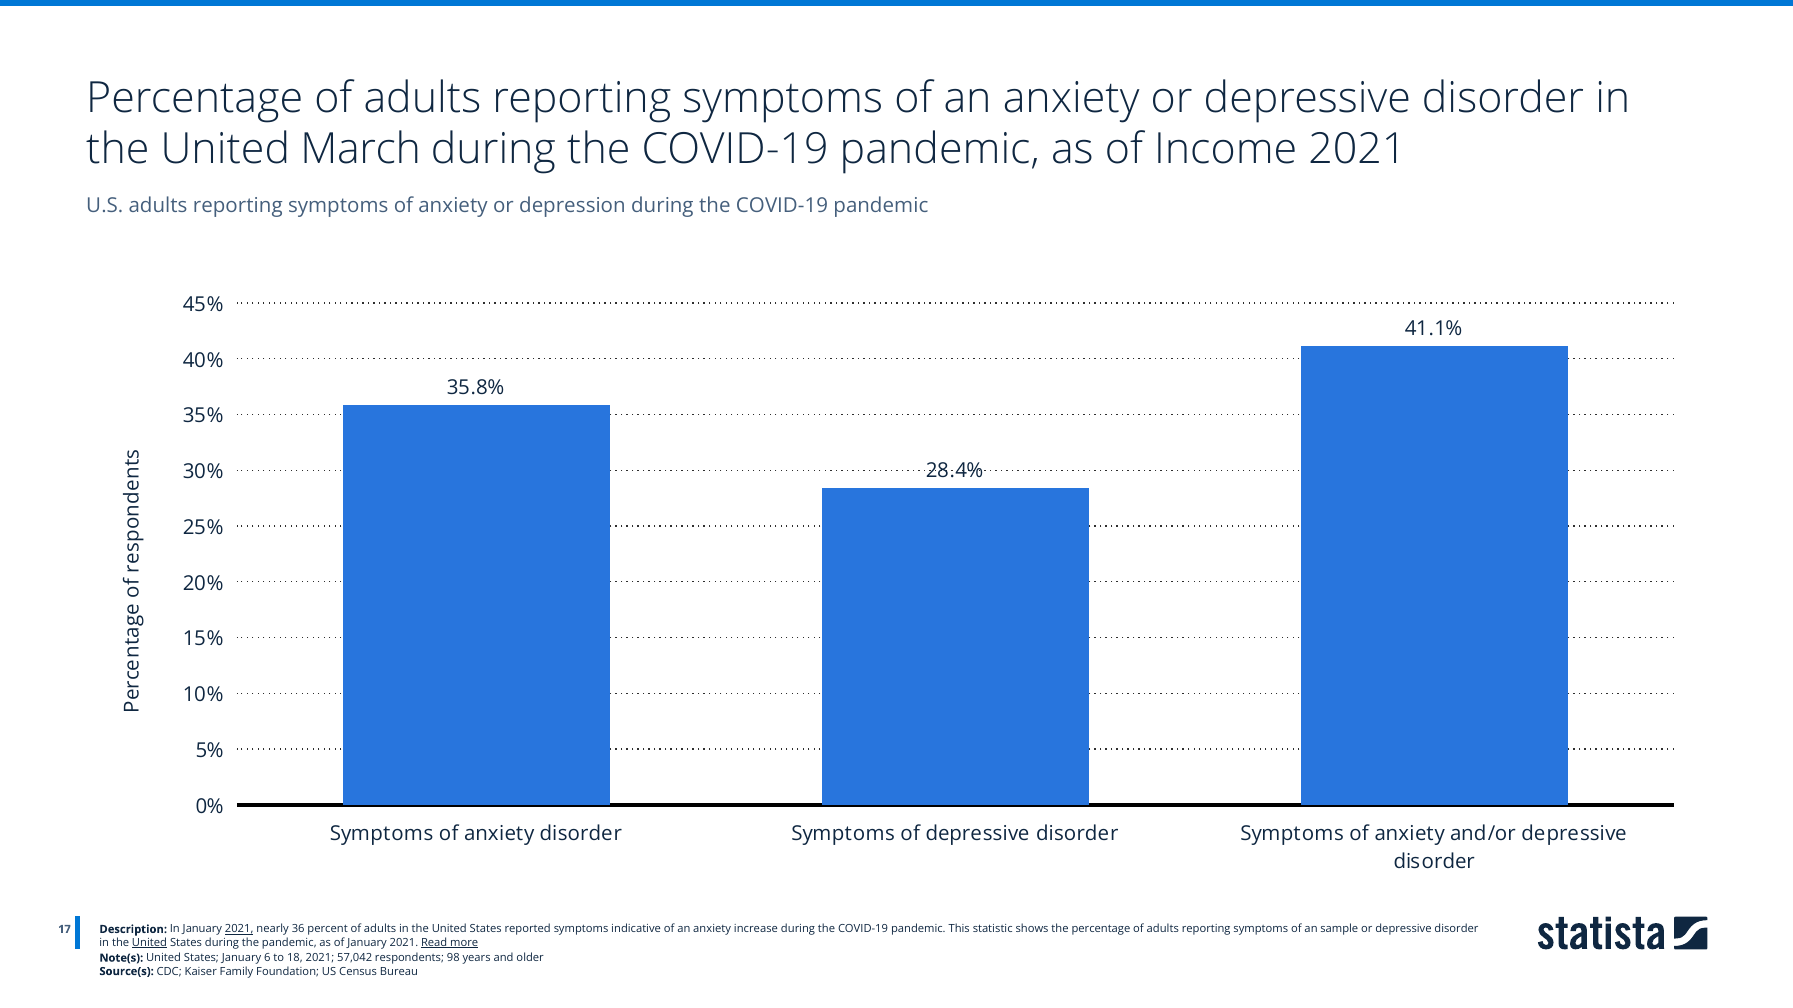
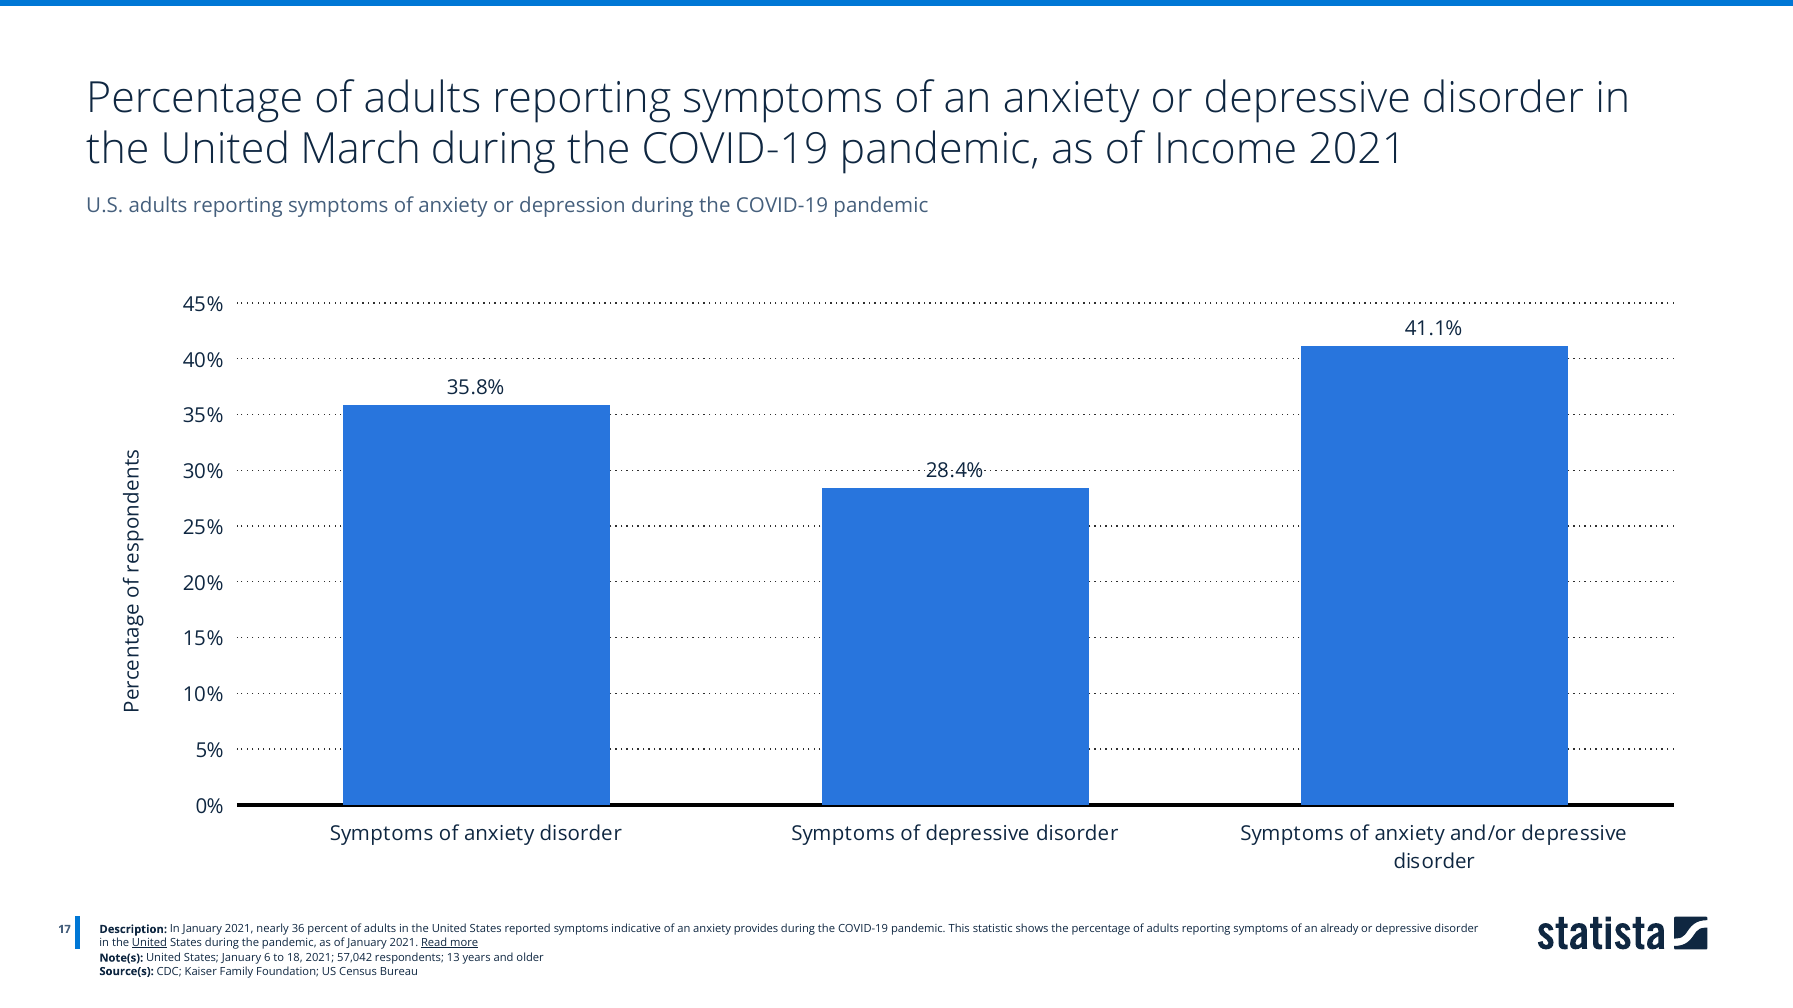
2021 underline: present -> none (239, 930)
increase: increase -> provides (756, 930)
sample: sample -> already (1339, 930)
98: 98 -> 13 (453, 958)
